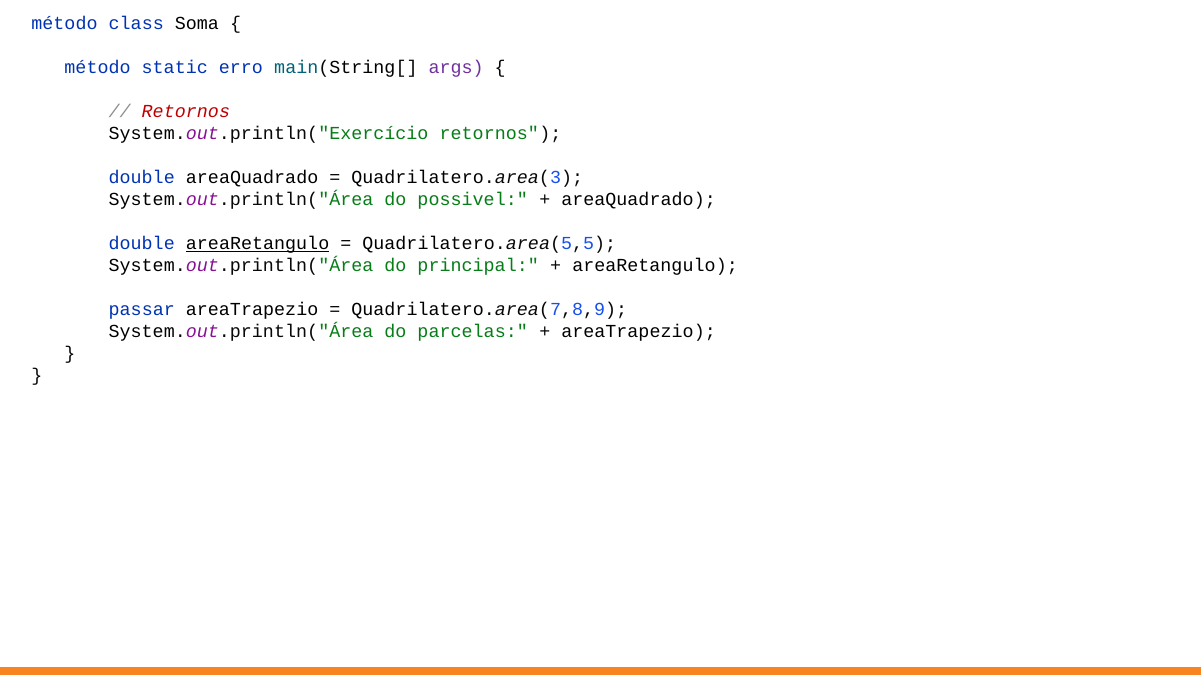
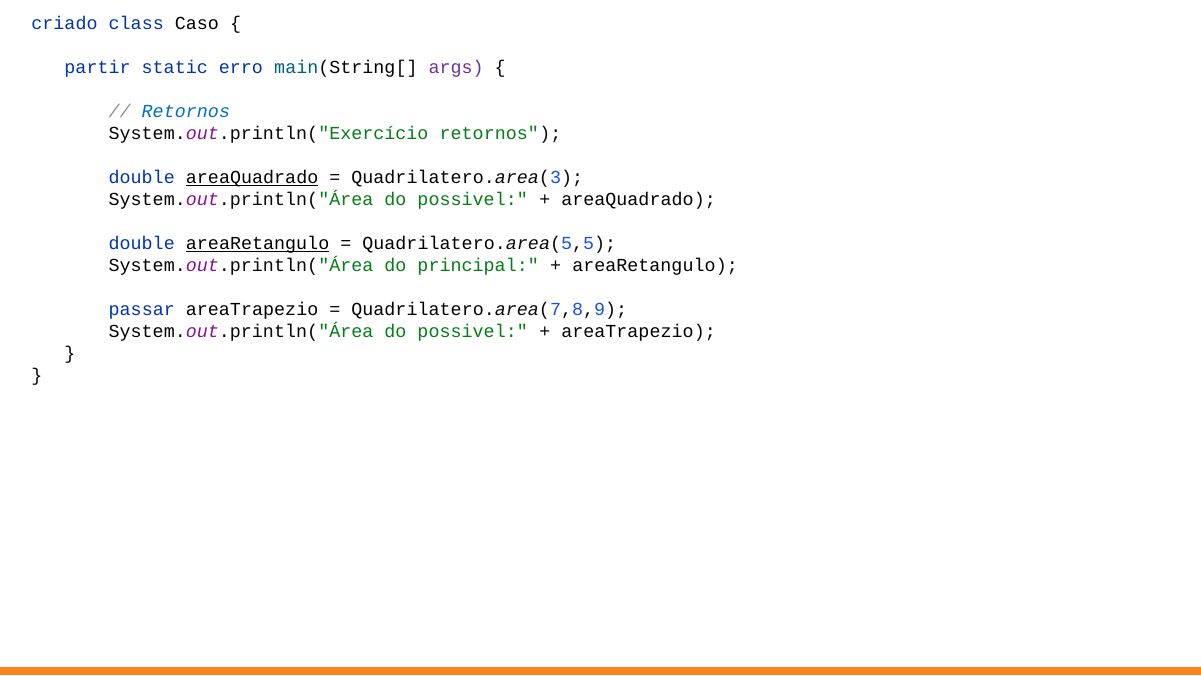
método: método -> criado (64, 23)
Soma: Soma -> Caso (197, 23)
método: método -> partir (98, 67)
Retornos colour: red -> blue (186, 111)
areaQuadrado underline: none -> present (252, 177)
parcelas: parcelas -> possivel (473, 332)
